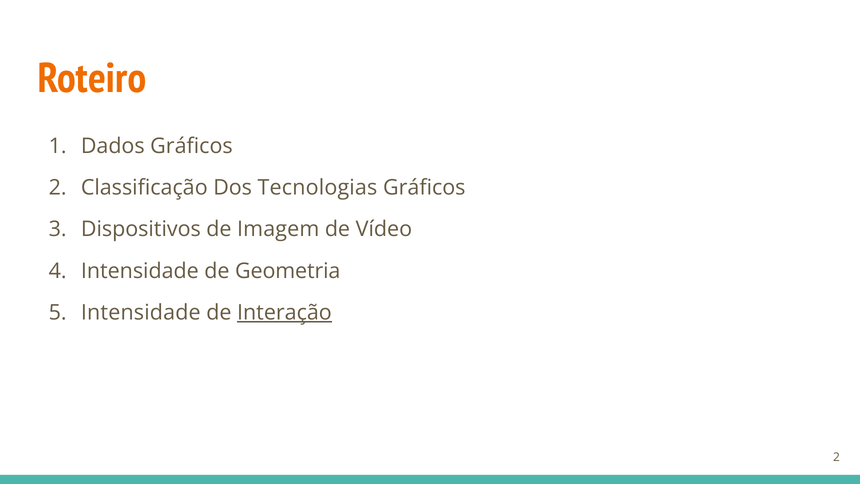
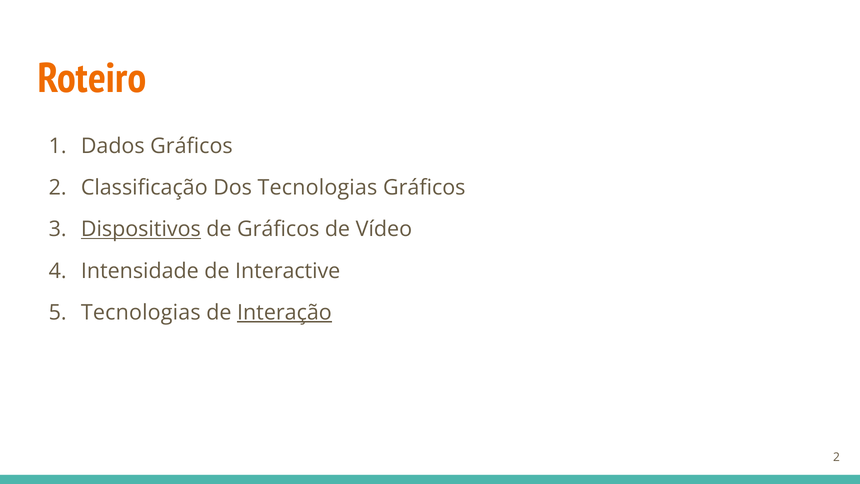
Dispositivos underline: none -> present (141, 229)
de Imagem: Imagem -> Gráficos (278, 229)
Geometria: Geometria -> Interactive (288, 271)
Intensidade: Intensidade -> Tecnologias (141, 312)
